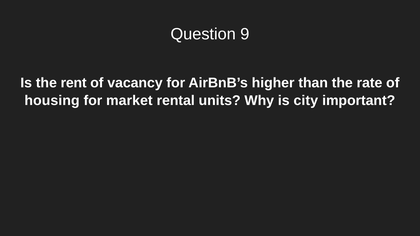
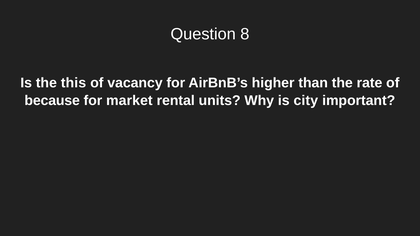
9: 9 -> 8 (245, 34)
rent: rent -> this (73, 83)
housing: housing -> because (52, 101)
